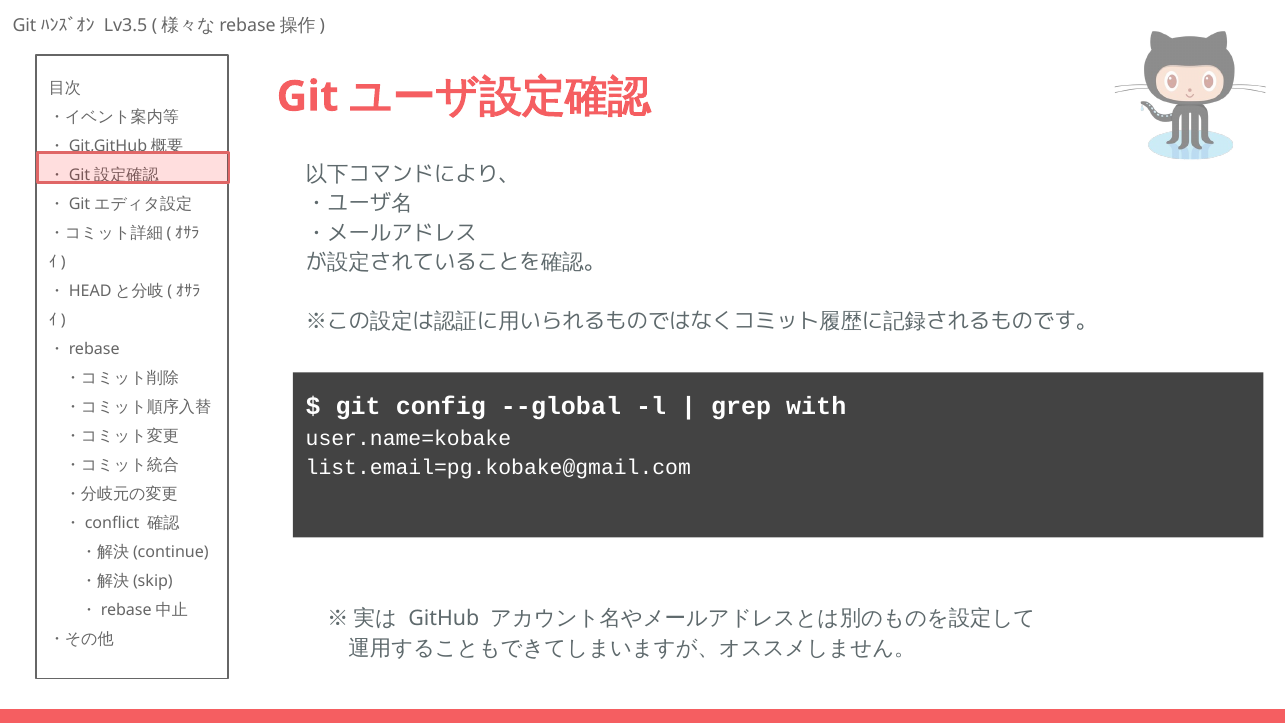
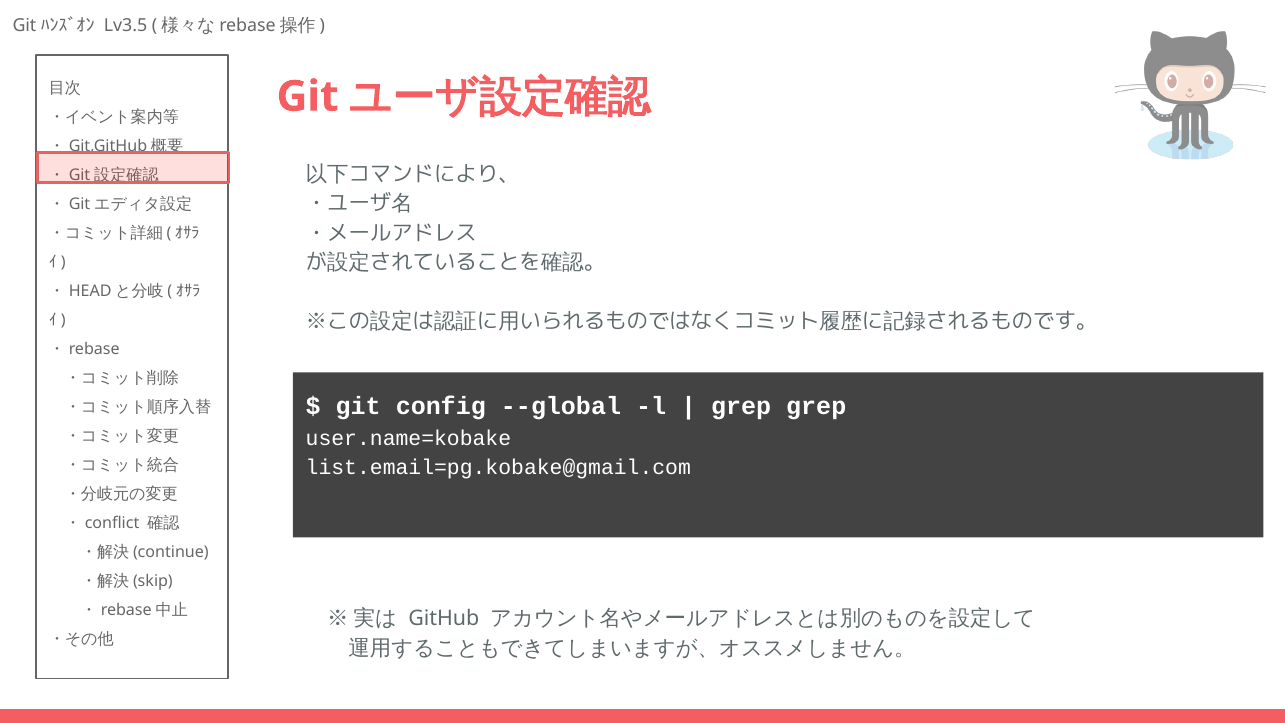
grep with: with -> grep (816, 406)
